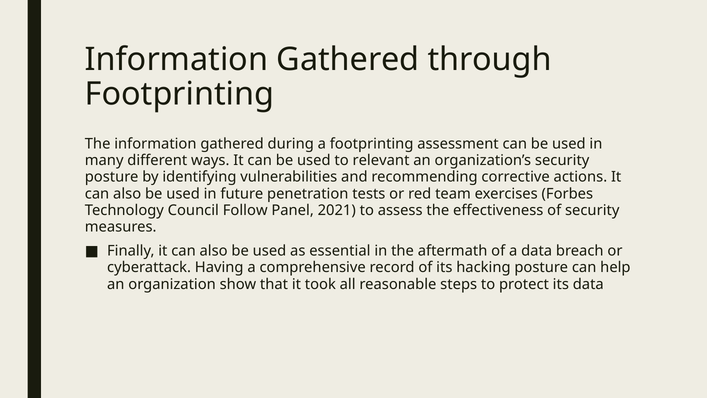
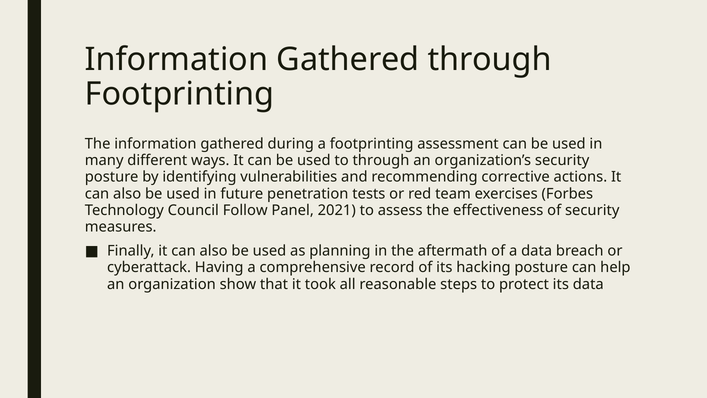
to relevant: relevant -> through (381, 160)
essential: essential -> planning (340, 251)
